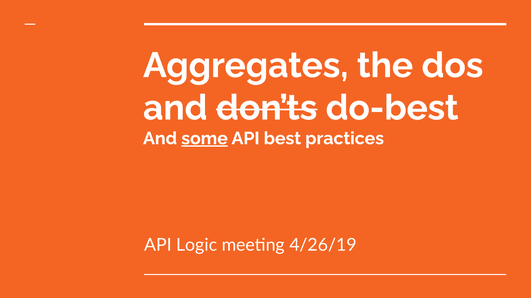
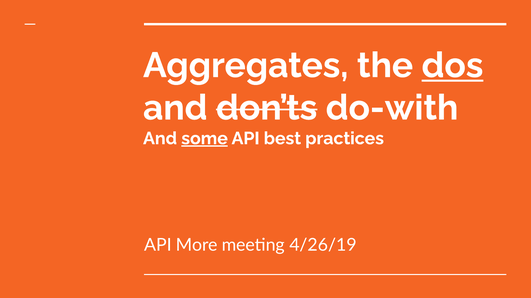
dos underline: none -> present (452, 66)
do-best: do-best -> do-with (392, 108)
Logic: Logic -> More (197, 245)
